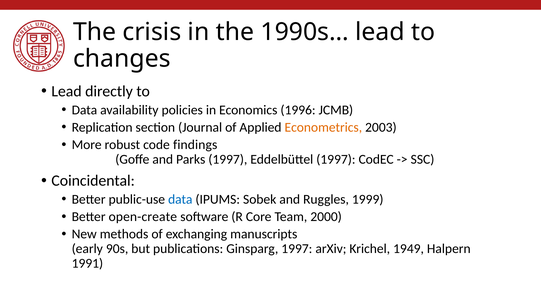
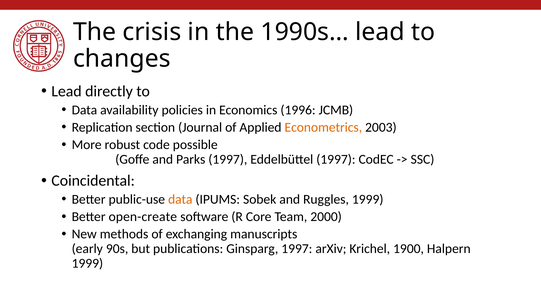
findings: findings -> possible (195, 145)
data colour: blue -> orange (180, 200)
1949: 1949 -> 1900 (409, 249)
1991: 1991 -> 1999 (87, 264)
